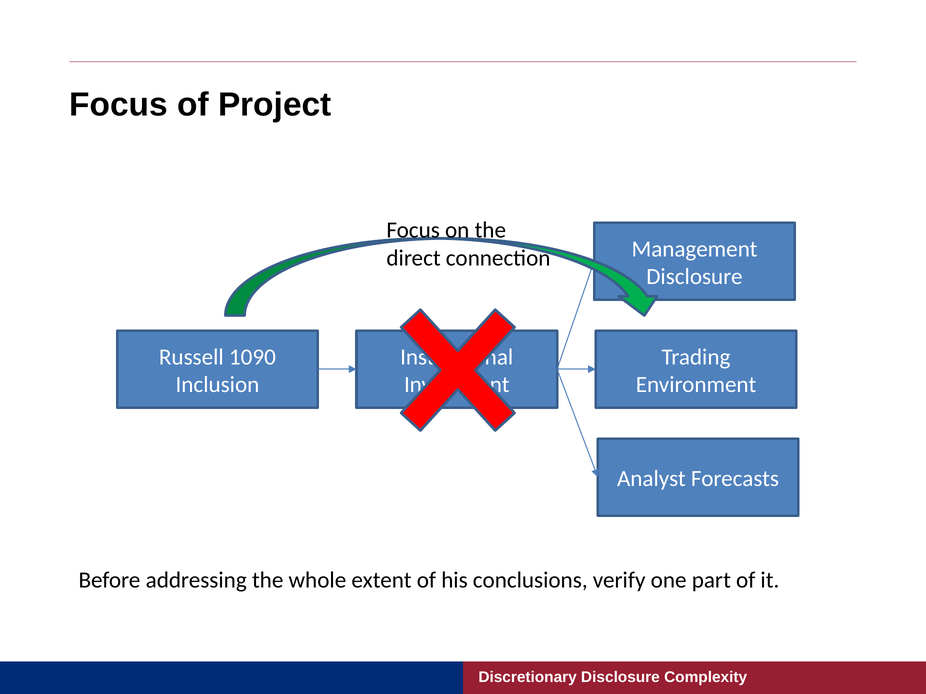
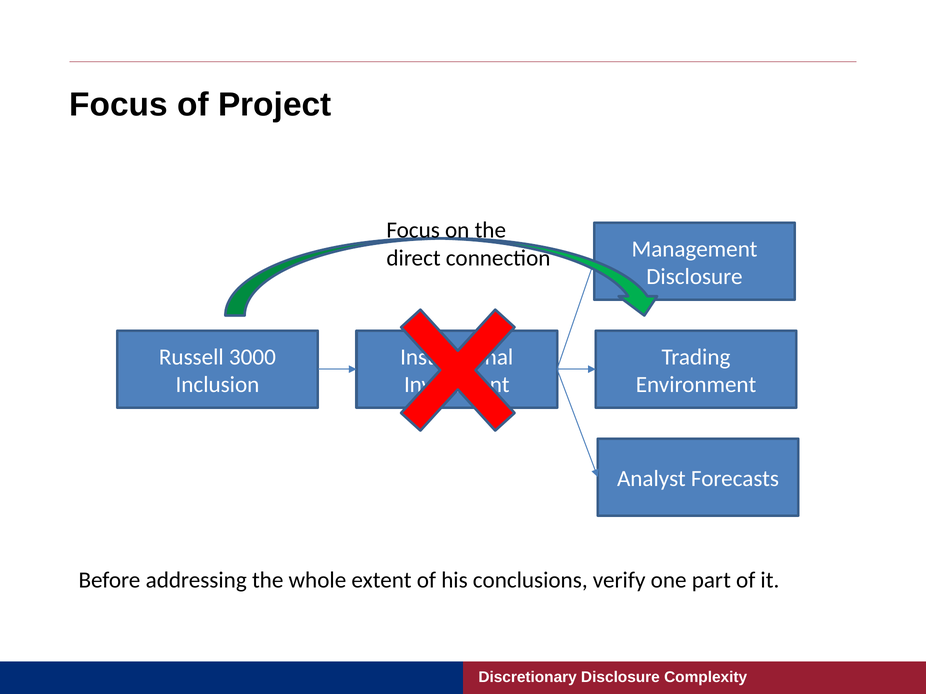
1090: 1090 -> 3000 (252, 357)
